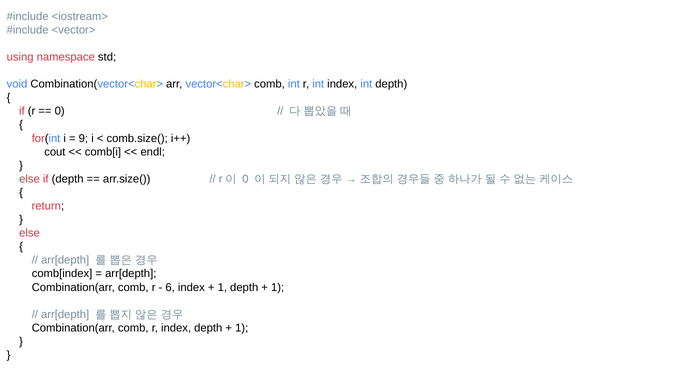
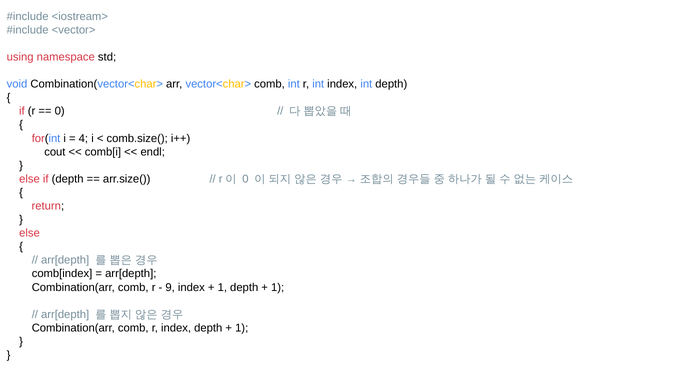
9: 9 -> 4 (83, 138)
6: 6 -> 9 (170, 287)
